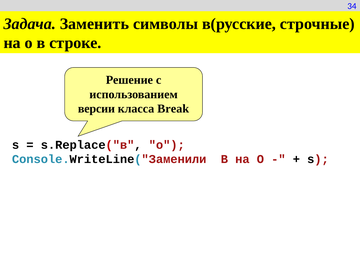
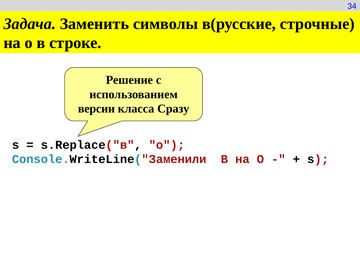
Break: Break -> Сразу (173, 109)
